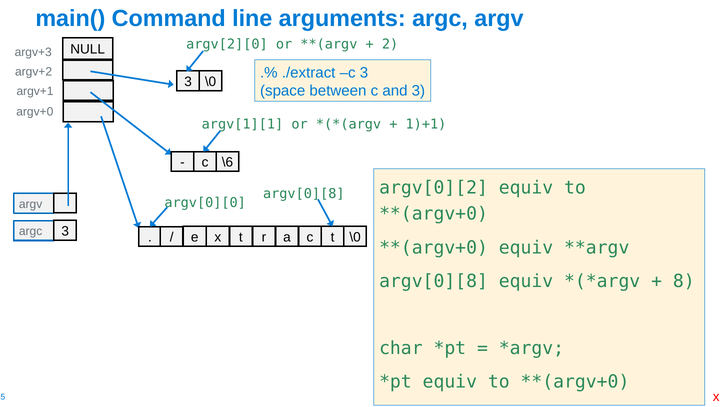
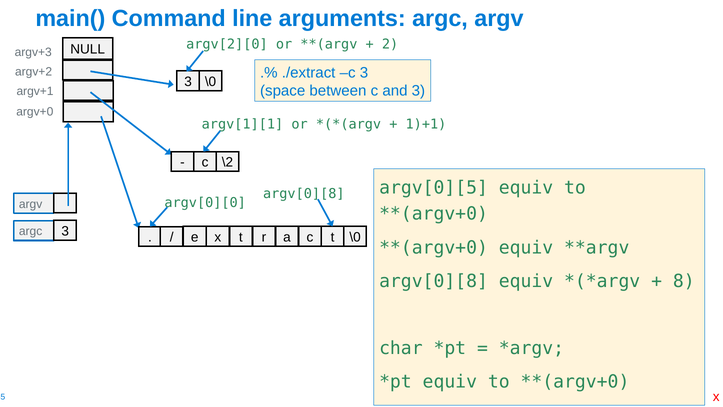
\6: \6 -> \2 (227, 162)
argv[0][2: argv[0][2 -> argv[0][5 (434, 188)
